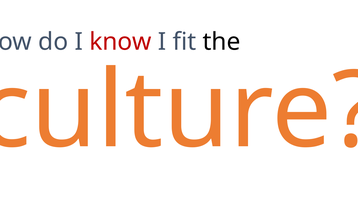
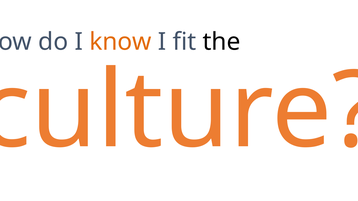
know colour: red -> orange (120, 42)
